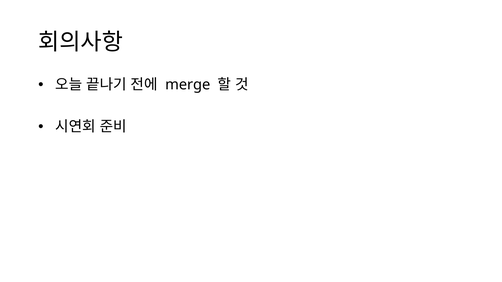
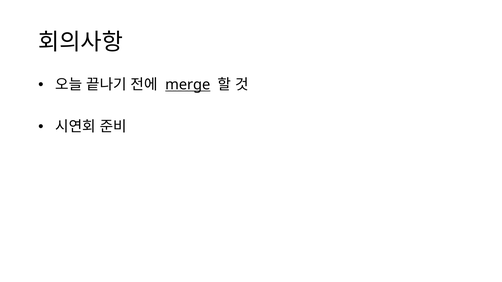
merge underline: none -> present (188, 85)
